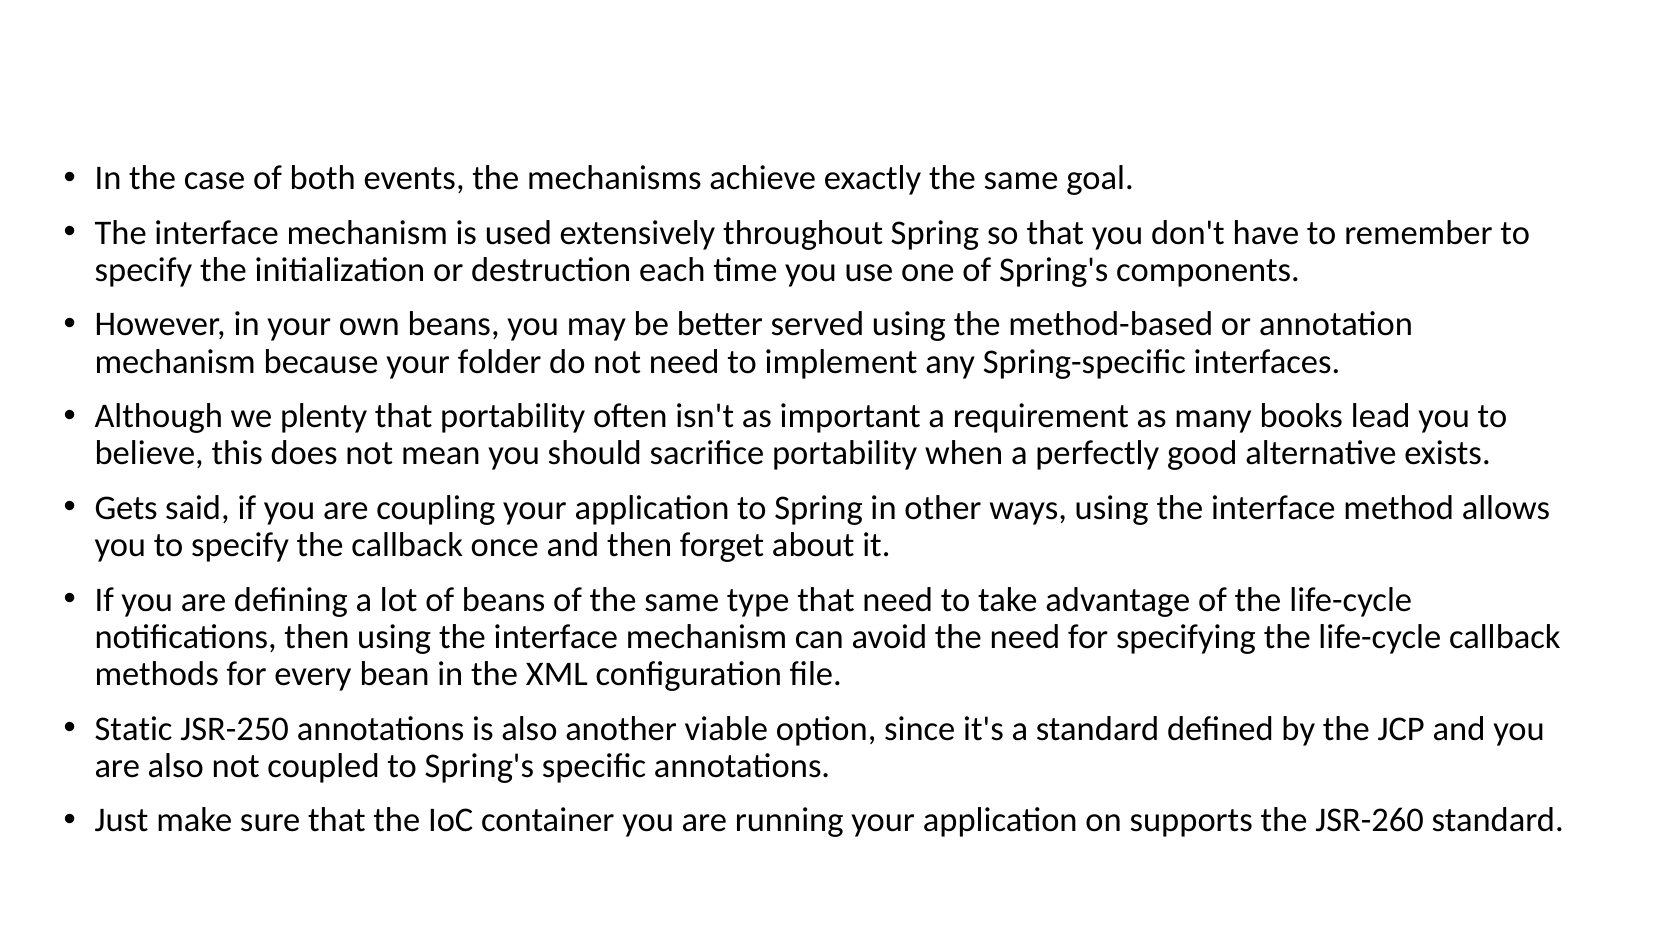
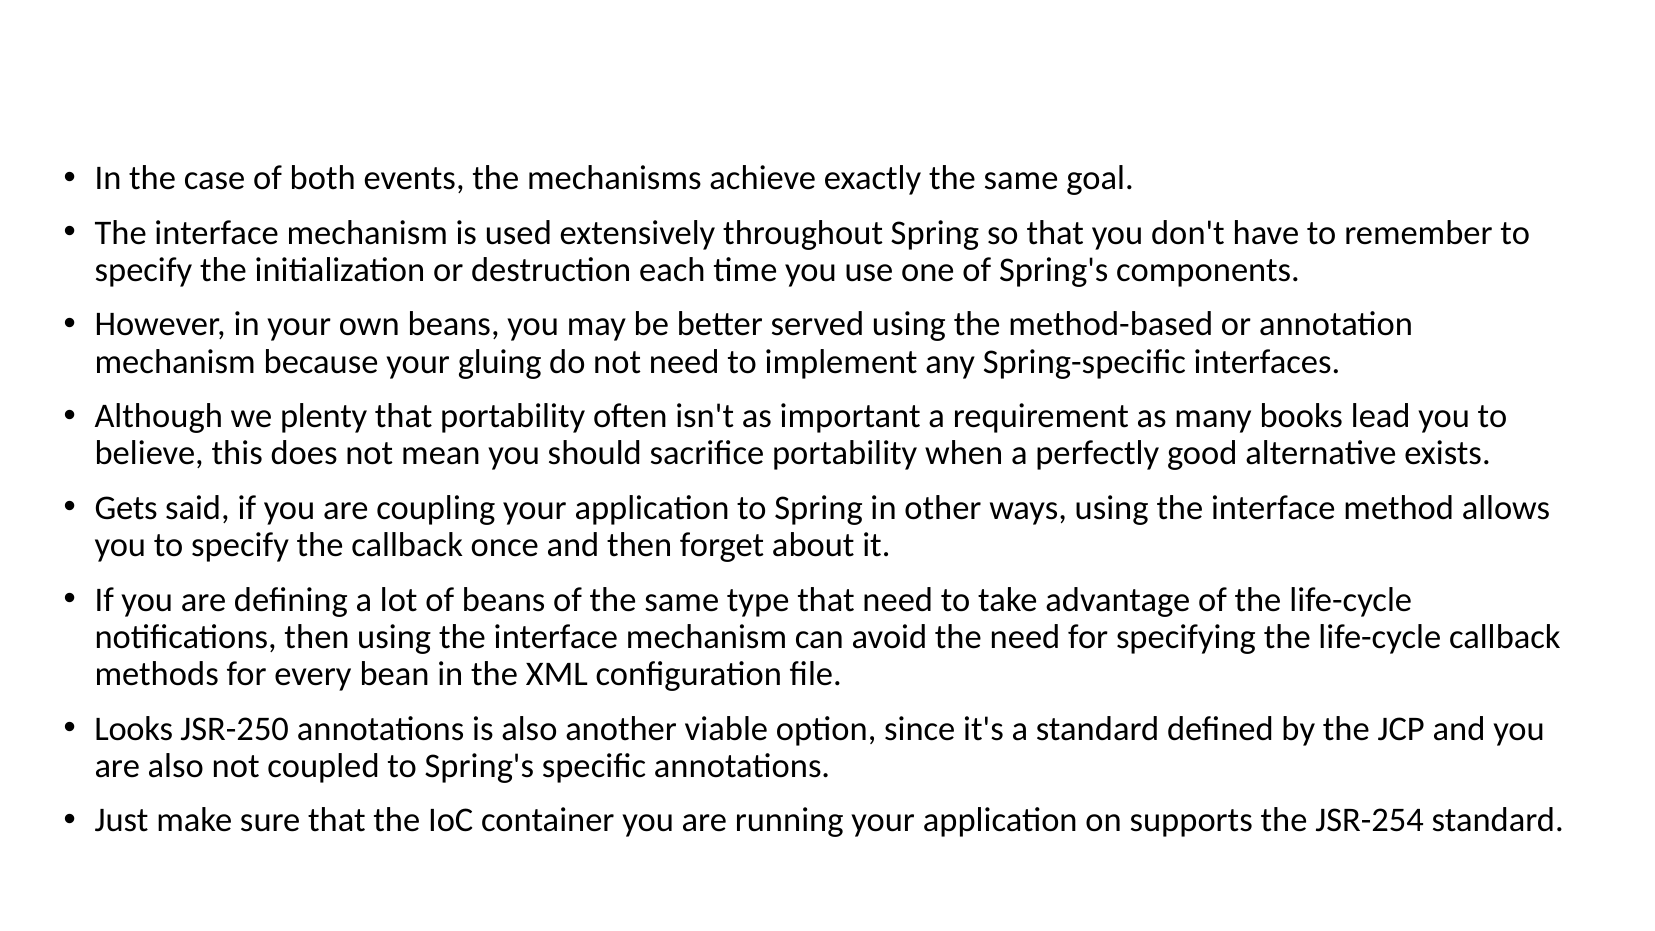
folder: folder -> gluing (500, 362)
Static: Static -> Looks (134, 729)
JSR-260: JSR-260 -> JSR-254 (1370, 820)
